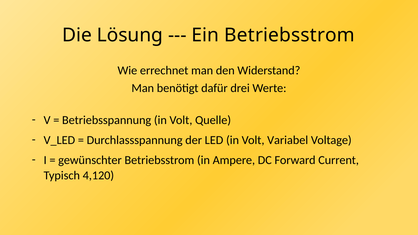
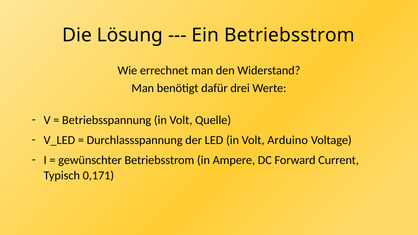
Variabel: Variabel -> Arduino (288, 140)
4,120: 4,120 -> 0,171 (98, 176)
